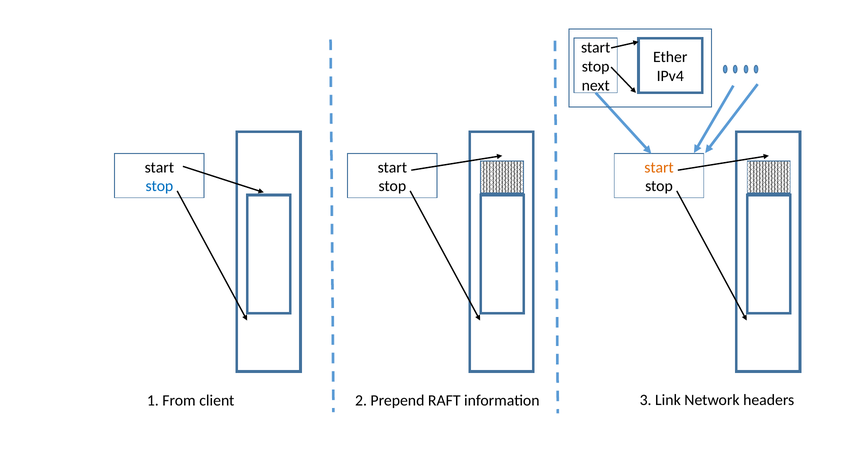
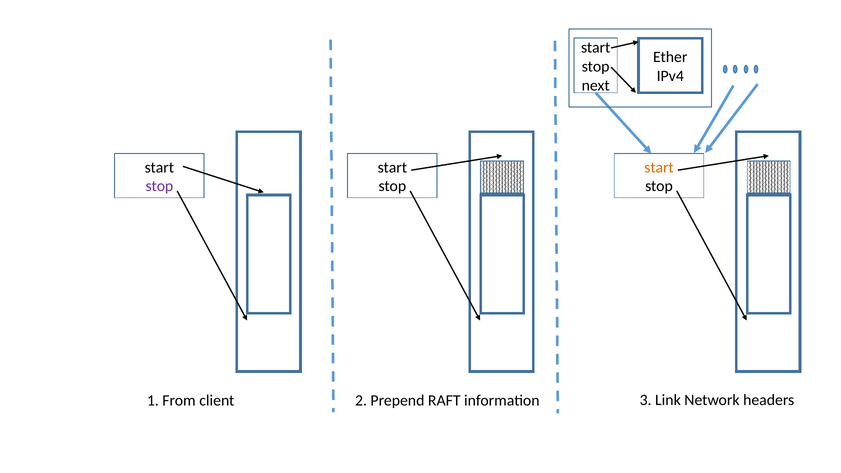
stop colour: blue -> purple (159, 186)
